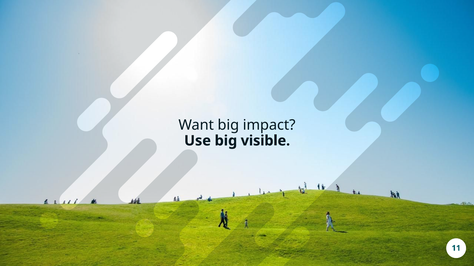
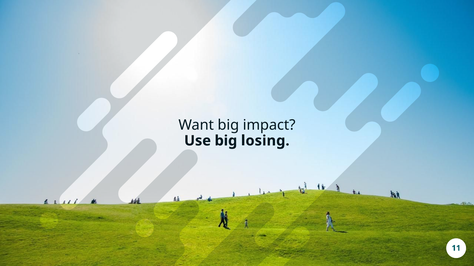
visible: visible -> losing (265, 141)
